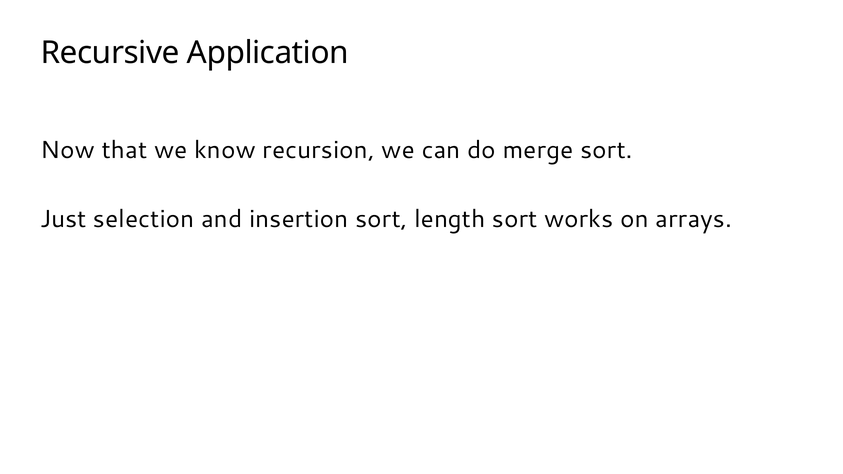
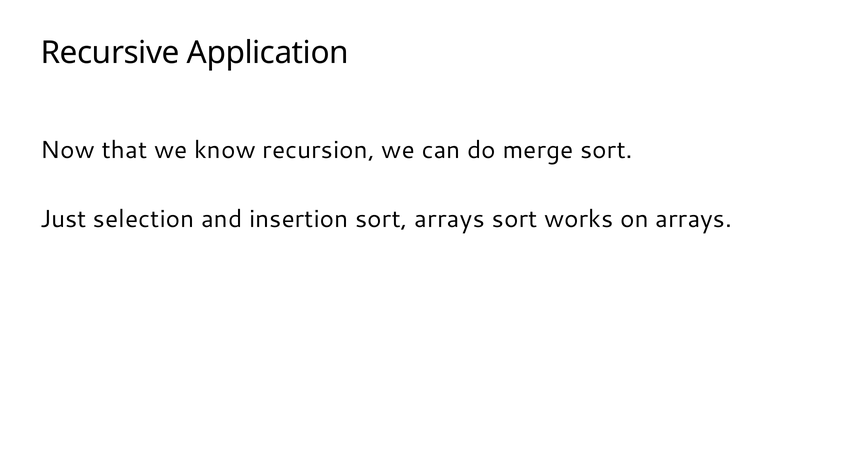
sort length: length -> arrays (450, 219)
